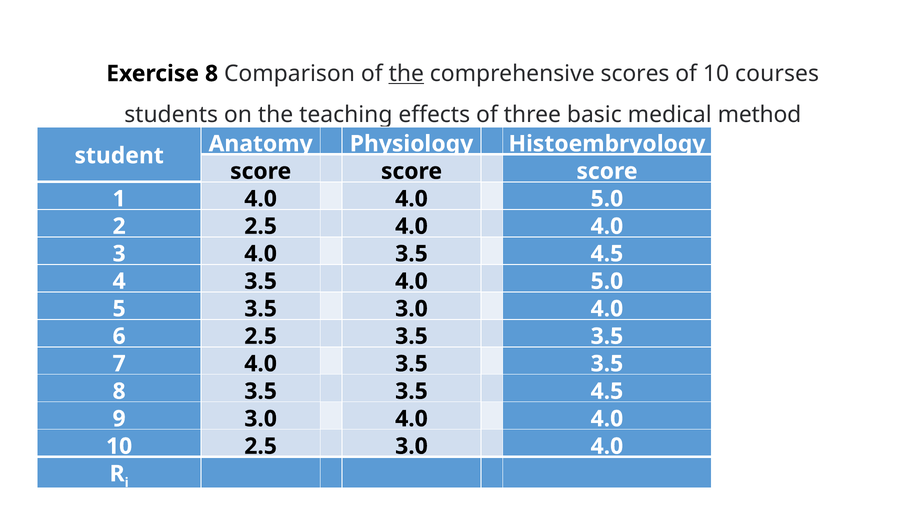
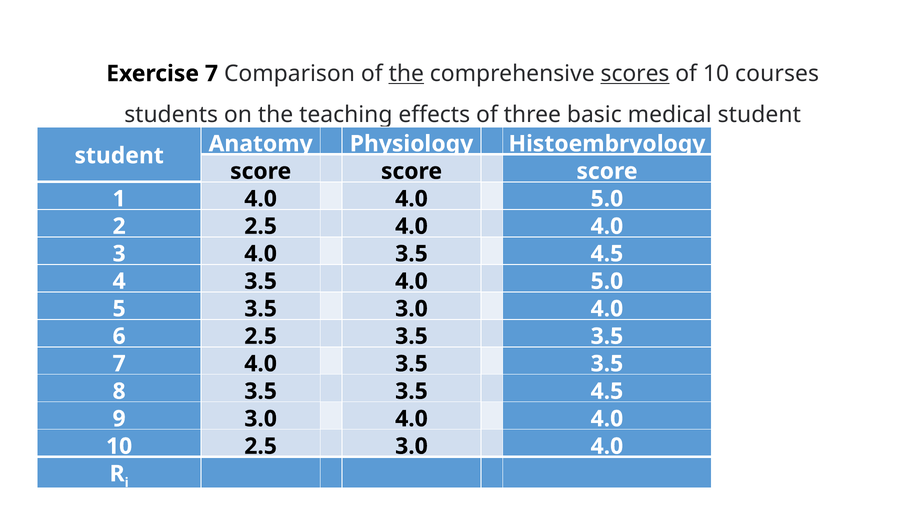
Exercise 8: 8 -> 7 (212, 74)
scores underline: none -> present (635, 74)
method: method -> student (759, 115)
